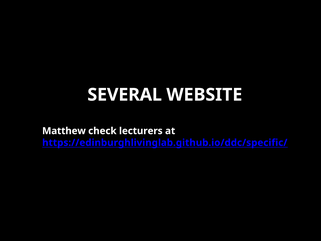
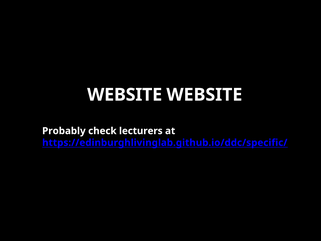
SEVERAL: SEVERAL -> WEBSITE (125, 95)
Matthew: Matthew -> Probably (64, 131)
